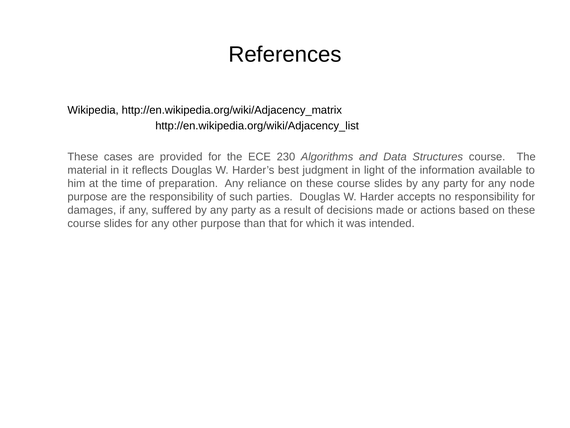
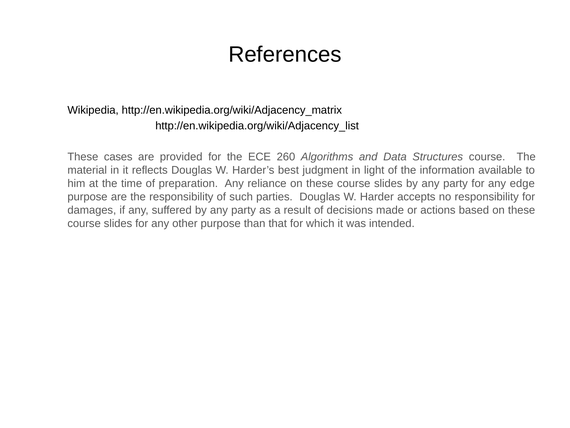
230: 230 -> 260 (286, 157)
node: node -> edge (522, 183)
